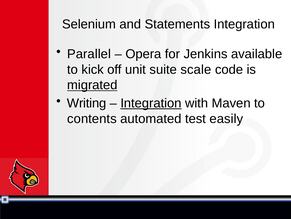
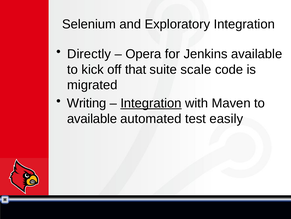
Statements: Statements -> Exploratory (177, 24)
Parallel: Parallel -> Directly (89, 54)
unit: unit -> that (136, 69)
migrated underline: present -> none (92, 85)
contents: contents -> available (92, 118)
